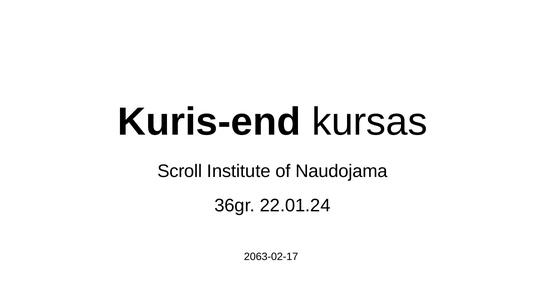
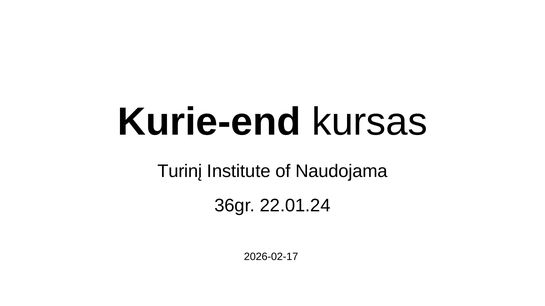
Kuris-end: Kuris-end -> Kurie-end (209, 122)
Scroll: Scroll -> Turinį (180, 172)
2063-02-17: 2063-02-17 -> 2026-02-17 (271, 257)
